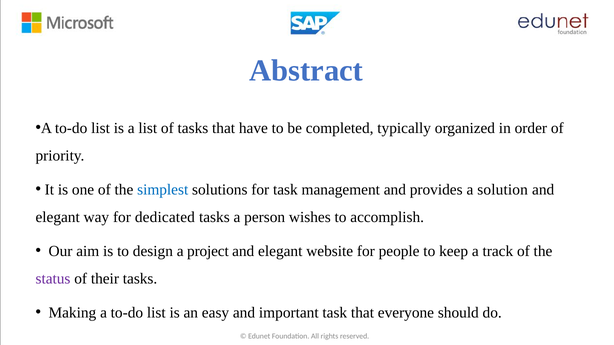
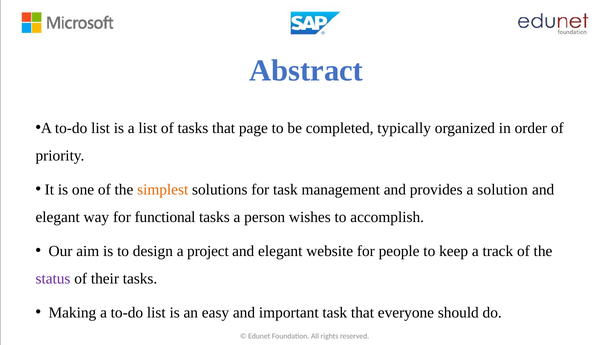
have: have -> page (253, 128)
simplest colour: blue -> orange (163, 190)
dedicated: dedicated -> functional (165, 217)
